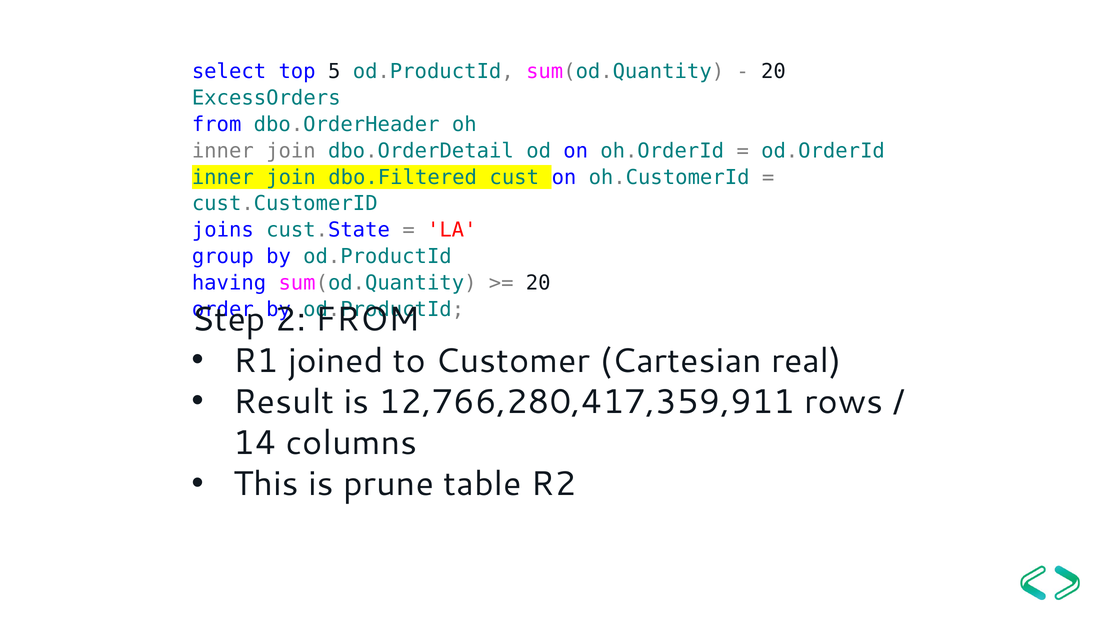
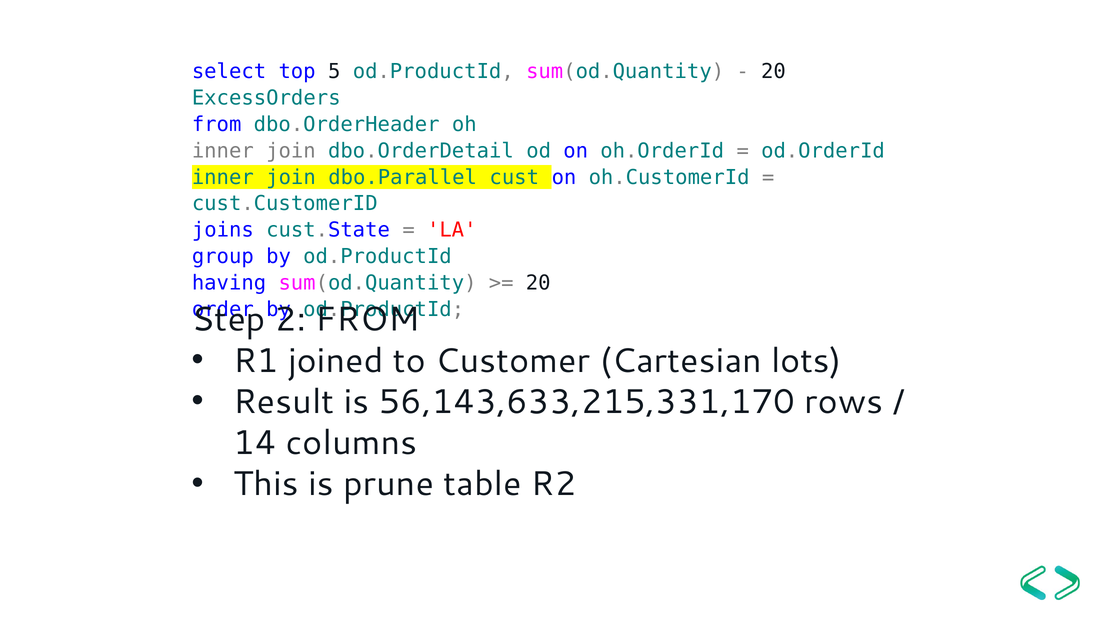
dbo.Filtered: dbo.Filtered -> dbo.Parallel (403, 177)
real: real -> lots (806, 361)
12,766,280,417,359,911: 12,766,280,417,359,911 -> 56,143,633,215,331,170 (587, 402)
